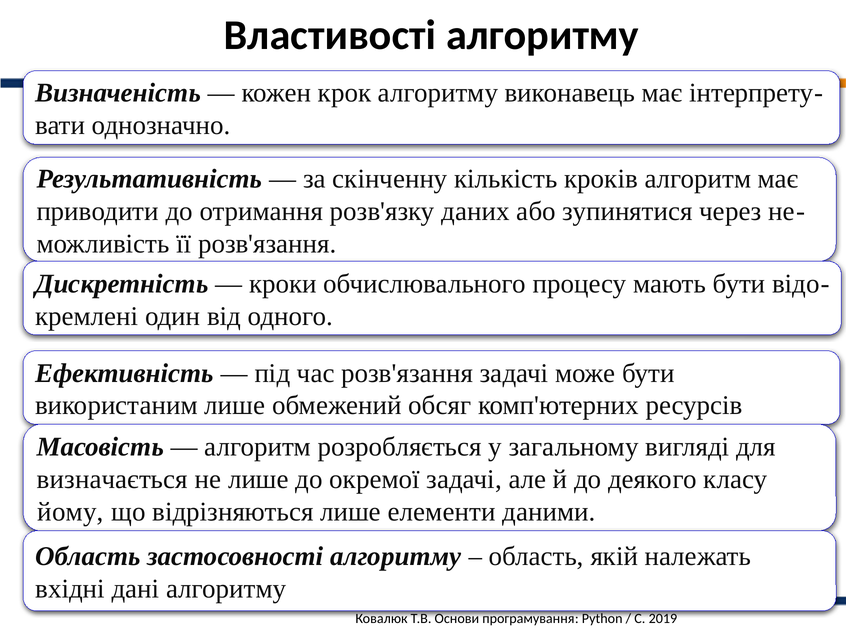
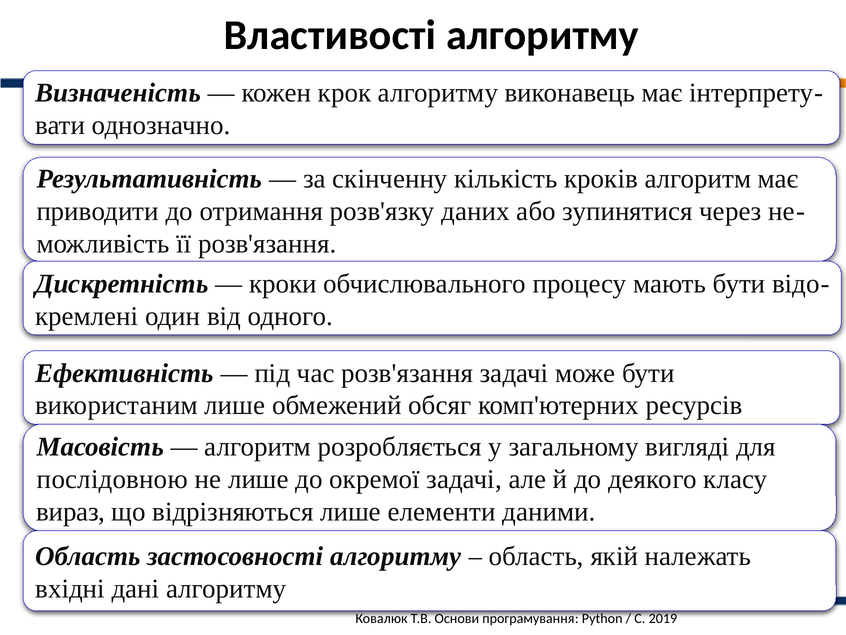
визначається: визначається -> послідовною (112, 479)
йому: йому -> вираз (71, 511)
